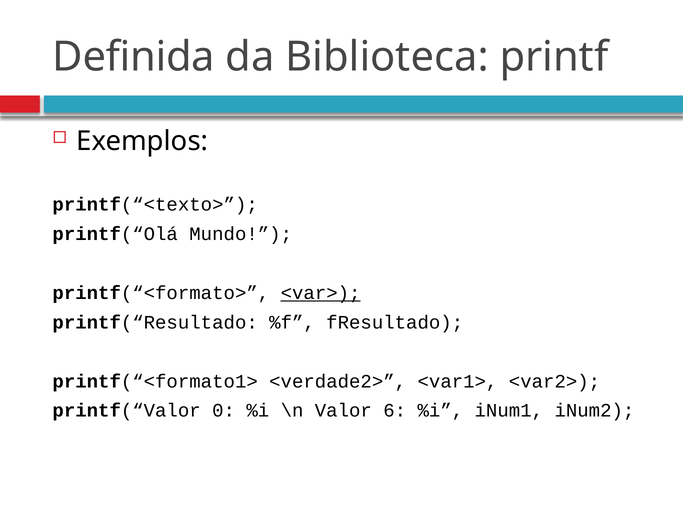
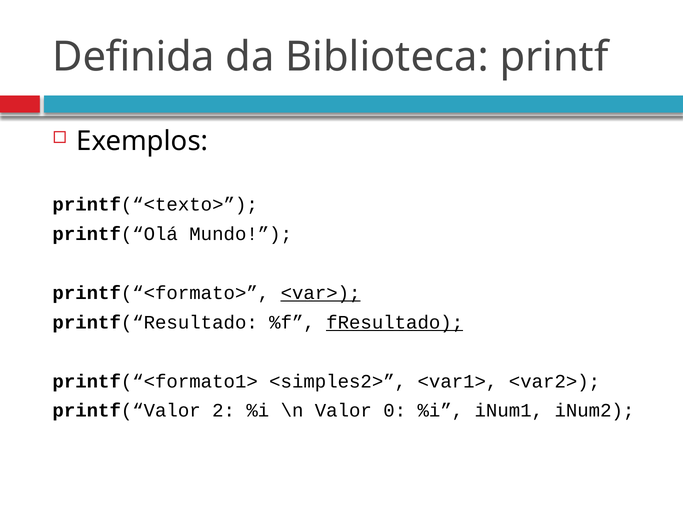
fResultado underline: none -> present (395, 323)
<verdade2>: <verdade2> -> <simples2> (338, 381)
0: 0 -> 2 (224, 411)
6: 6 -> 0 (395, 411)
